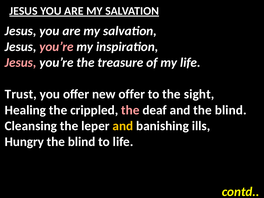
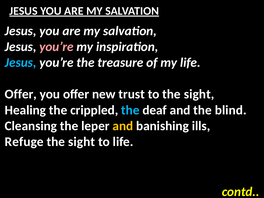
Jesus colour: pink -> light blue (21, 63)
Trust: Trust -> Offer (21, 94)
new offer: offer -> trust (132, 94)
the colour: pink -> light blue (130, 110)
Hungry: Hungry -> Refuge (24, 142)
blind: blind -> sight (82, 142)
